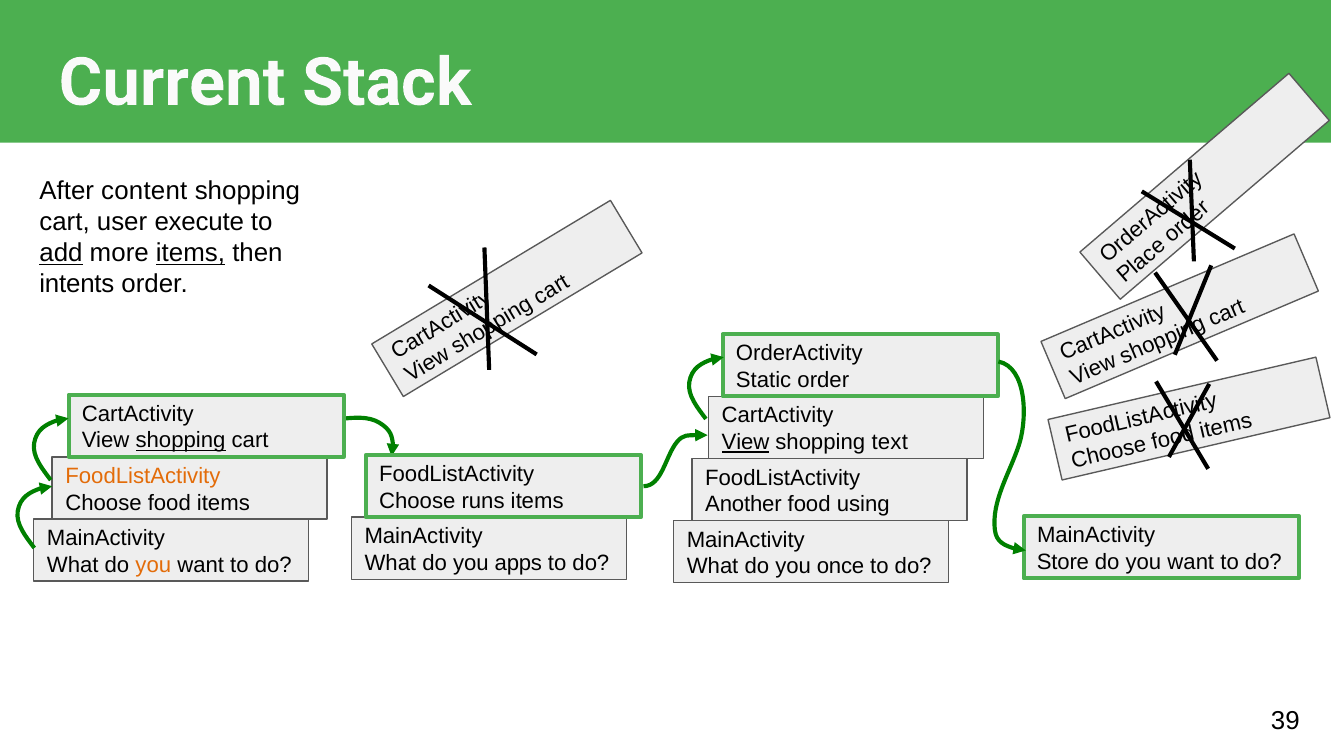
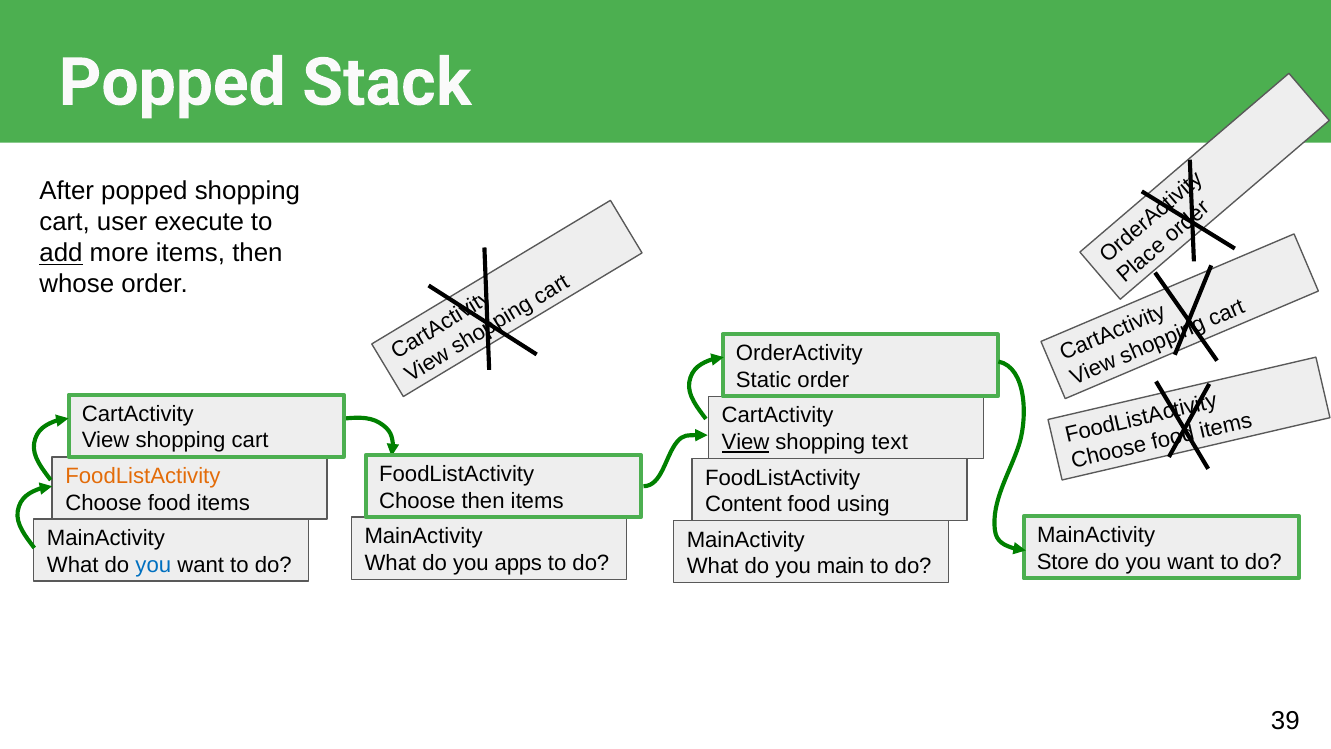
Current: Current -> Popped (172, 83)
After content: content -> popped (144, 191)
items underline: present -> none (191, 253)
intents: intents -> whose (77, 284)
shopping underline: present -> none (181, 441)
Choose runs: runs -> then (483, 501)
Another: Another -> Content (743, 504)
you colour: orange -> blue (153, 565)
once: once -> main (841, 566)
